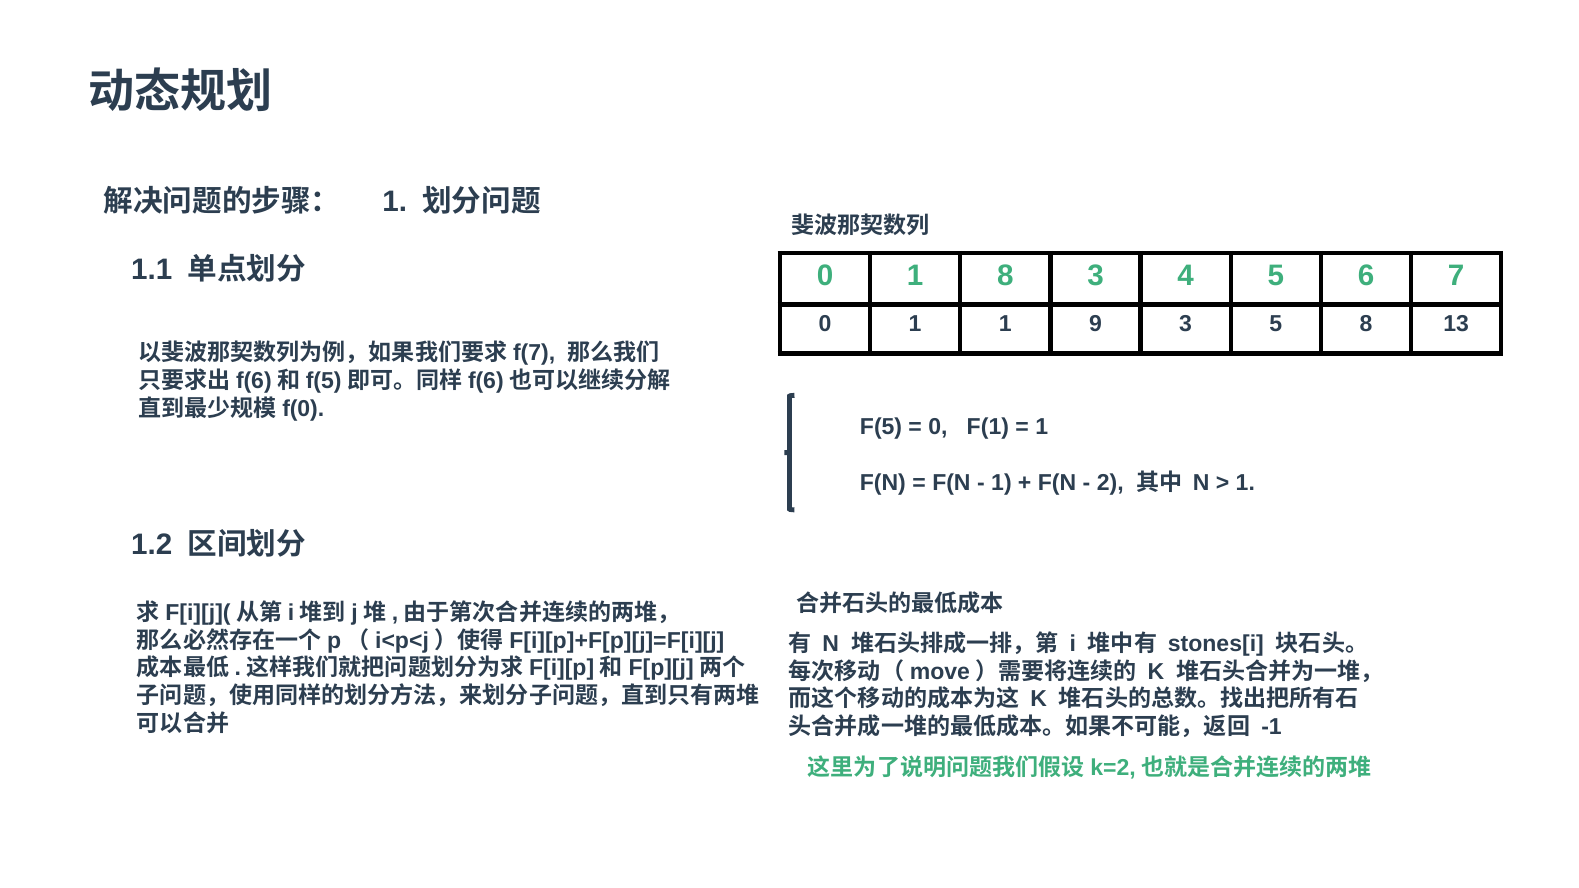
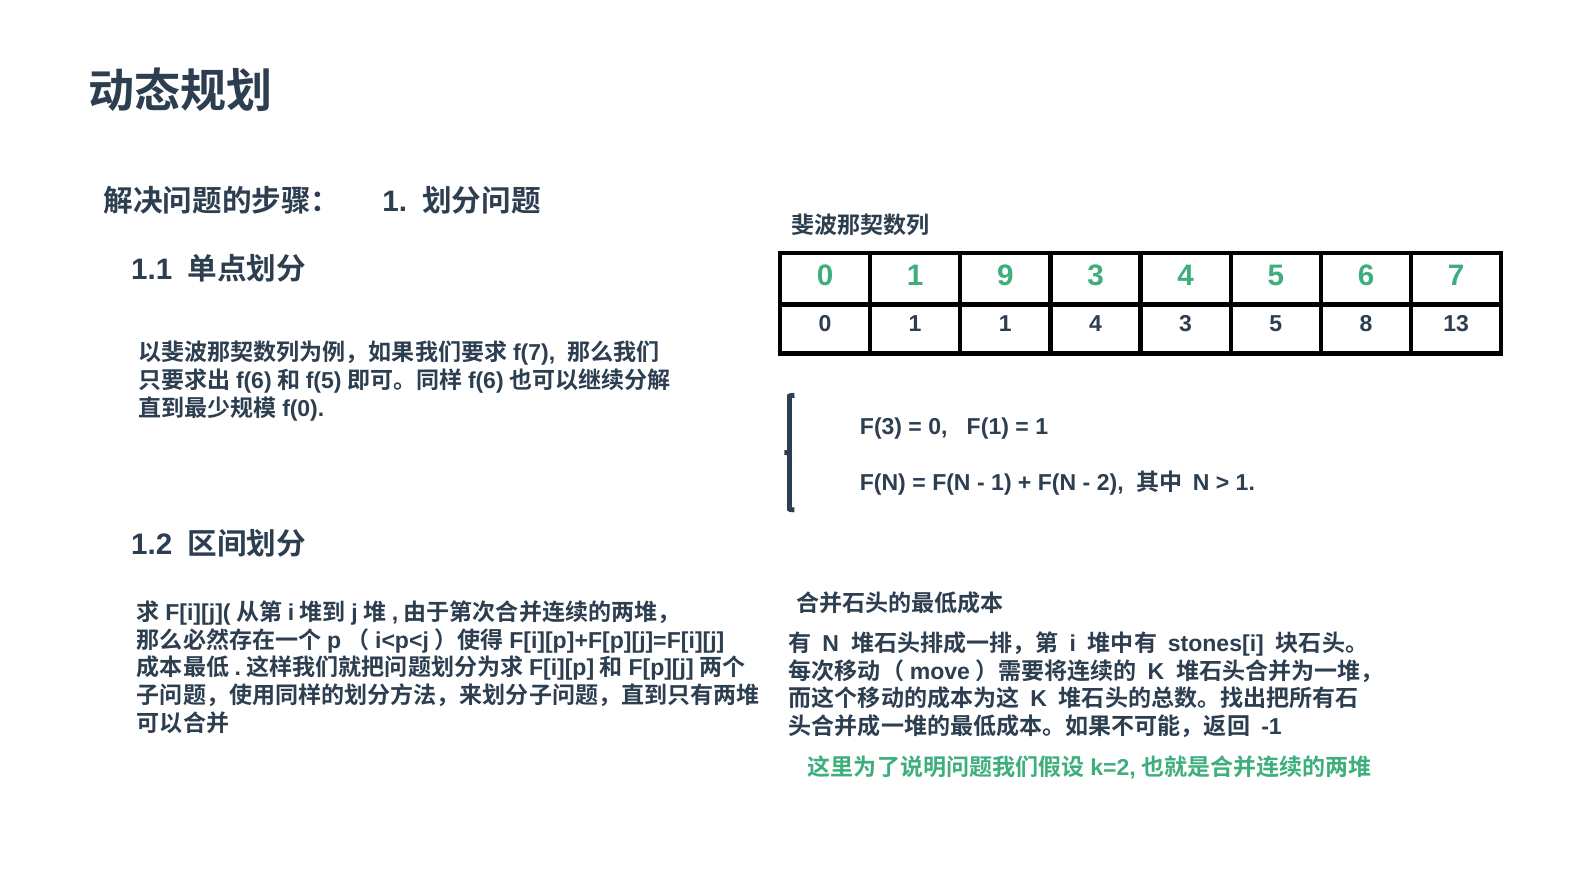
1 8: 8 -> 9 (1005, 276)
1 9: 9 -> 4 (1095, 324)
F(5: F(5 -> F(3 (881, 427)
